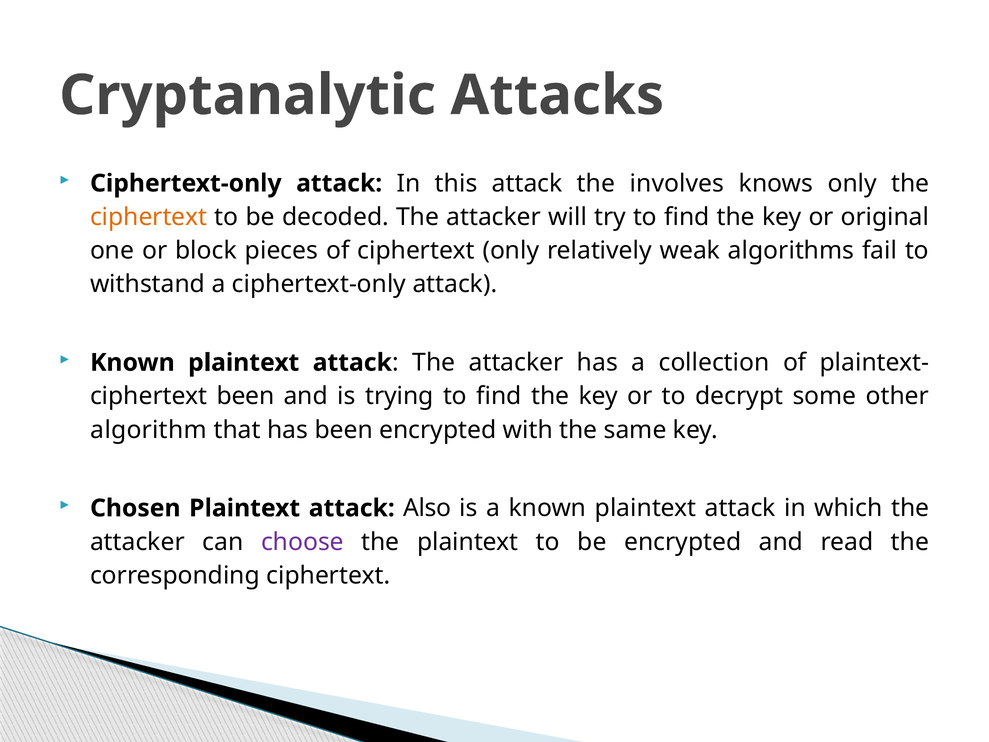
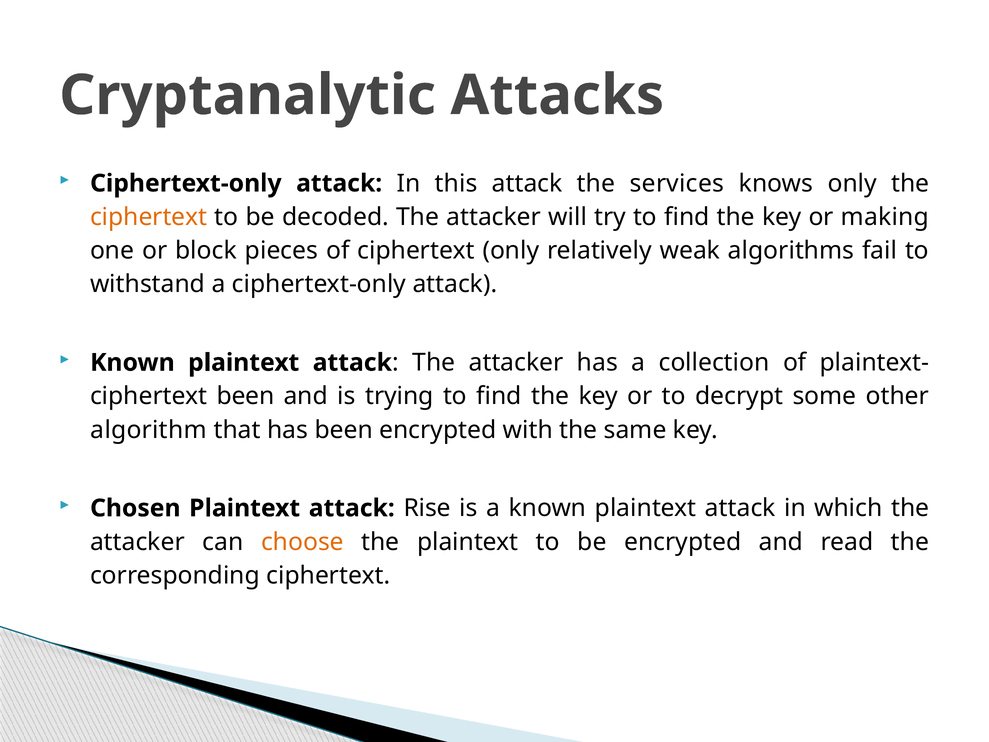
involves: involves -> services (677, 183)
original: original -> making (885, 217)
Also: Also -> Rise (427, 508)
choose colour: purple -> orange (302, 542)
